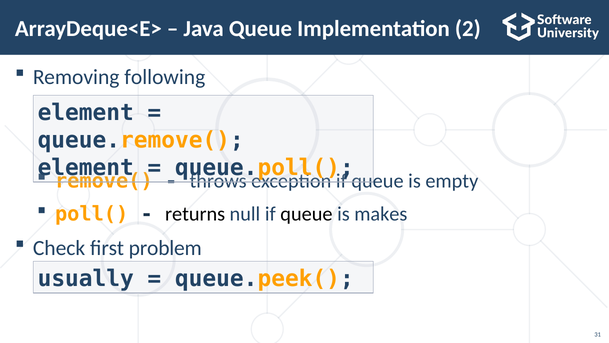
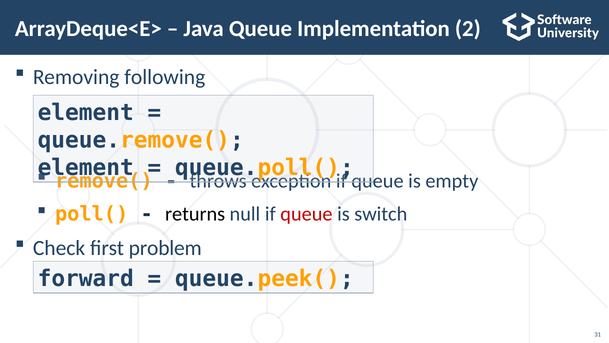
queue colour: black -> red (306, 214)
makes: makes -> switch (381, 214)
usually: usually -> forward (86, 278)
